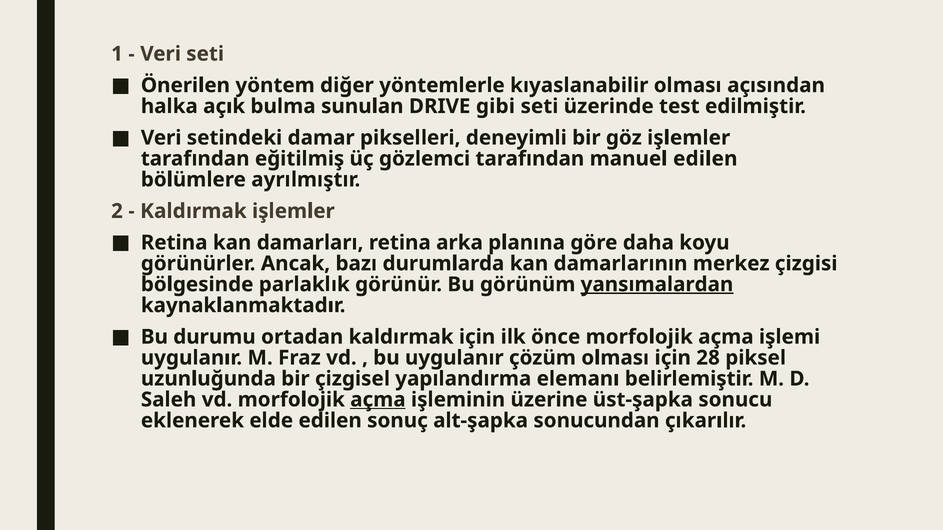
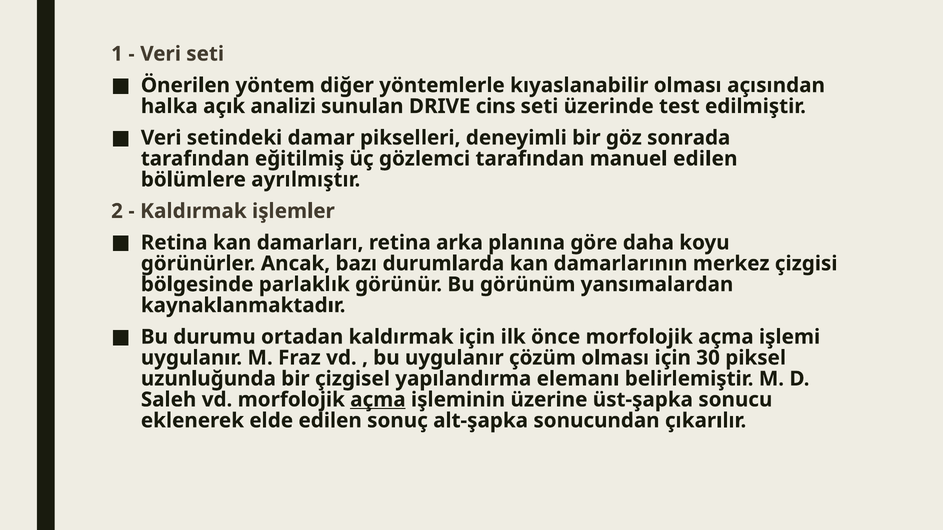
bulma: bulma -> analizi (283, 106)
gibi: gibi -> cins (496, 106)
göz işlemler: işlemler -> sonrada (689, 138)
yansımalardan underline: present -> none (657, 285)
28: 28 -> 30 (708, 358)
